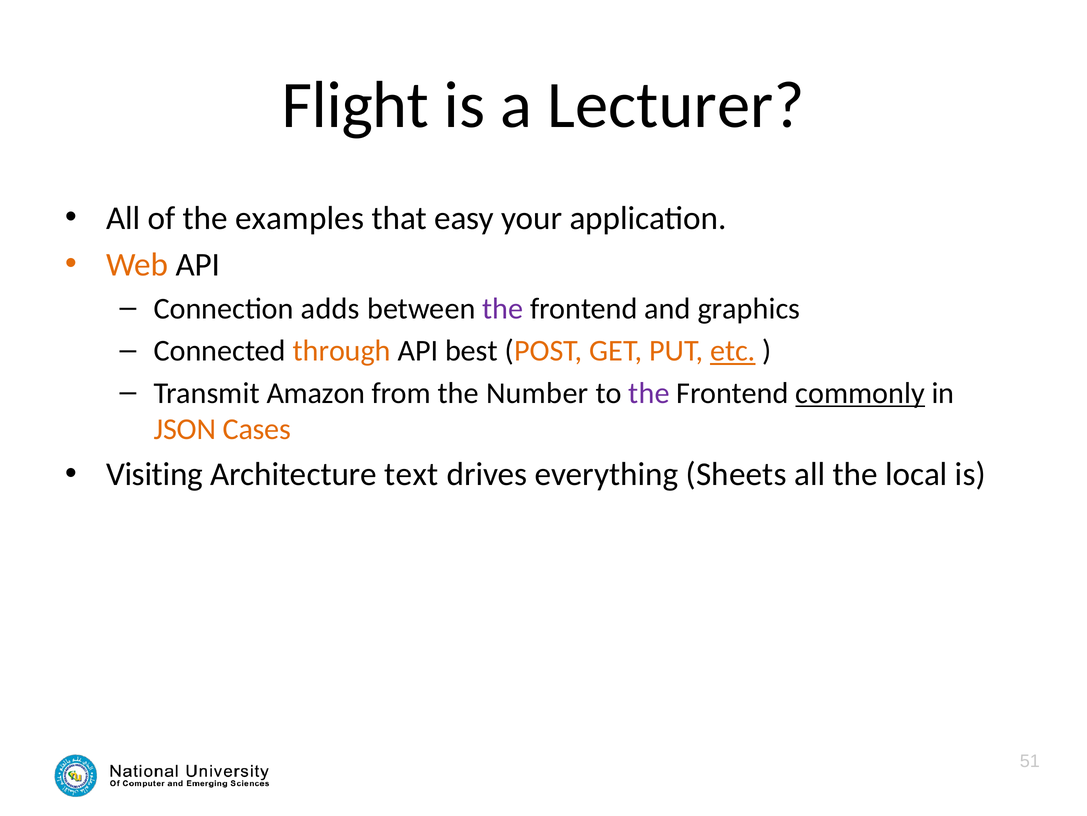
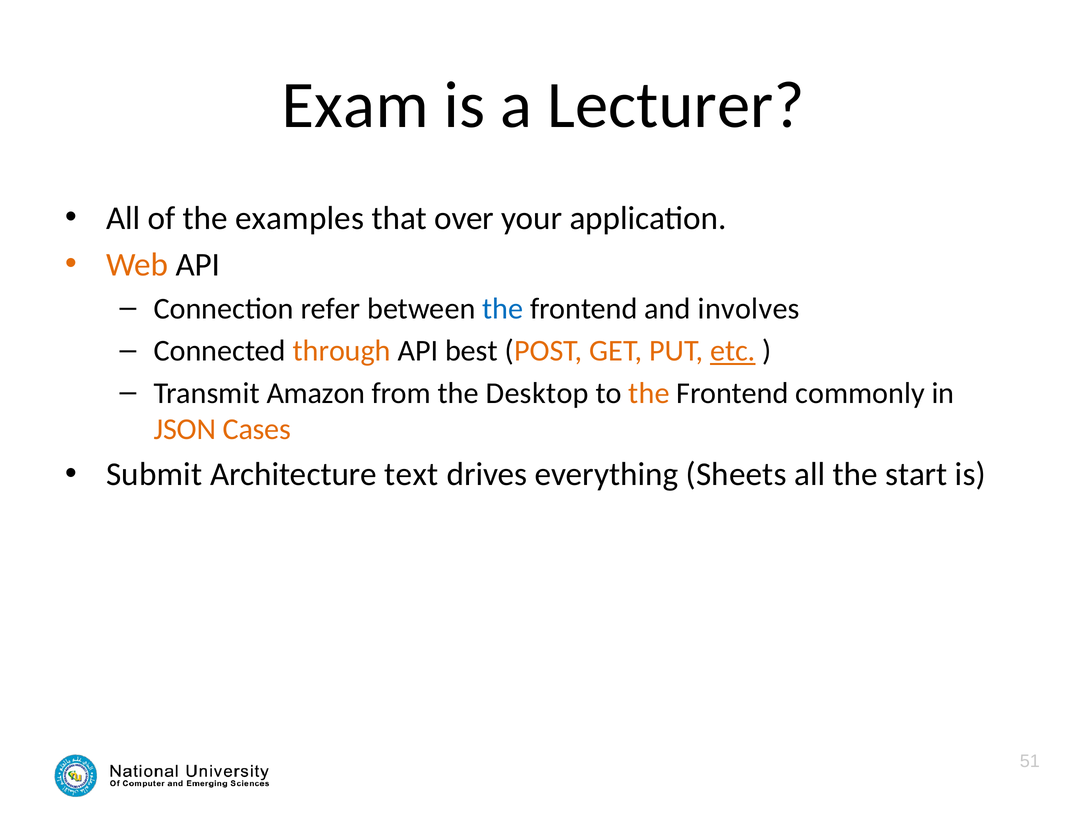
Flight: Flight -> Exam (355, 105)
easy: easy -> over (464, 218)
adds: adds -> refer (330, 308)
the colour: purple -> blue (503, 308)
graphics: graphics -> involves (749, 308)
Number: Number -> Desktop (537, 393)
the colour: purple -> orange (649, 393)
commonly underline: present -> none (860, 393)
Visiting: Visiting -> Submit (154, 474)
local: local -> start (916, 474)
